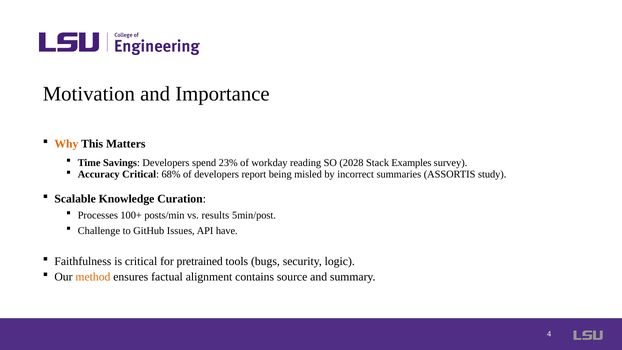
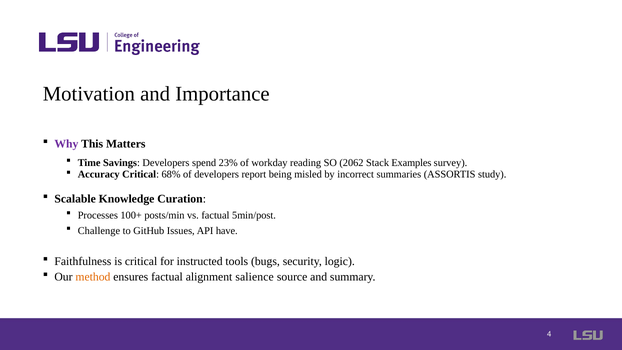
Why colour: orange -> purple (66, 144)
2028: 2028 -> 2062 (351, 163)
vs results: results -> factual (215, 215)
pretrained: pretrained -> instructed (200, 261)
contains: contains -> salience (255, 277)
